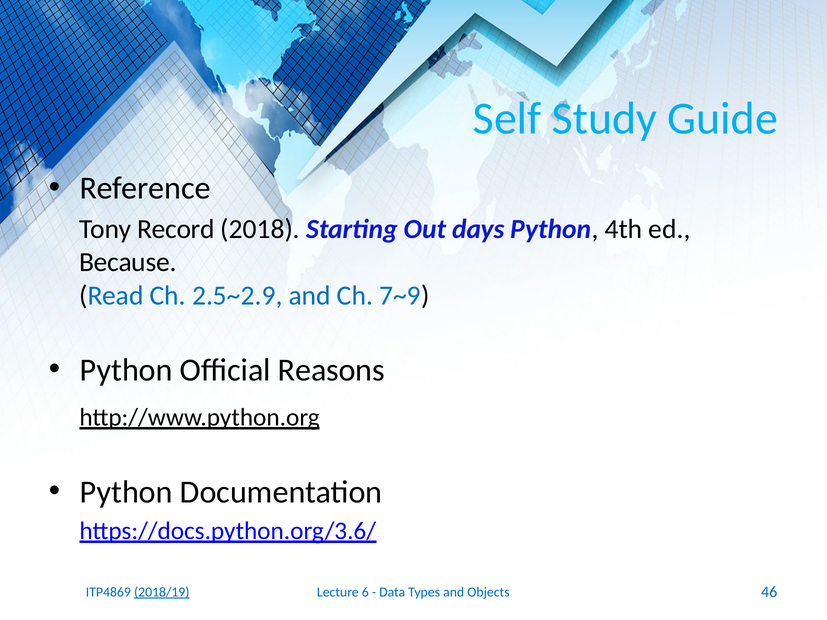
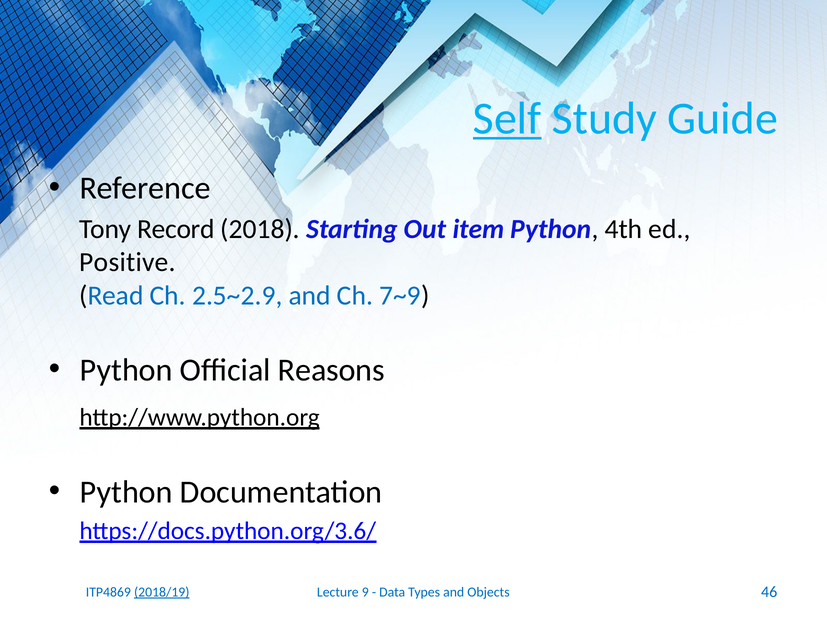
Self underline: none -> present (507, 119)
days: days -> item (478, 229)
Because: Because -> Positive (128, 263)
6: 6 -> 9 (365, 592)
